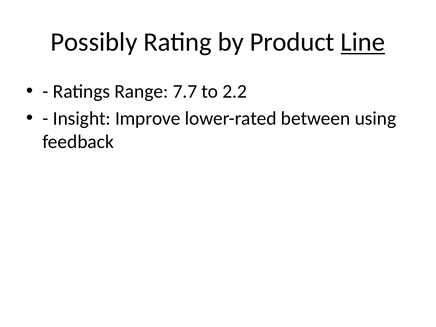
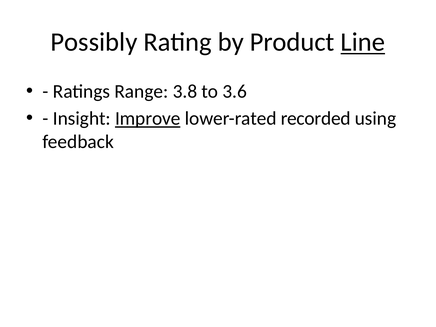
7.7: 7.7 -> 3.8 (185, 91)
2.2: 2.2 -> 3.6 (235, 91)
Improve underline: none -> present (148, 119)
between: between -> recorded (316, 119)
